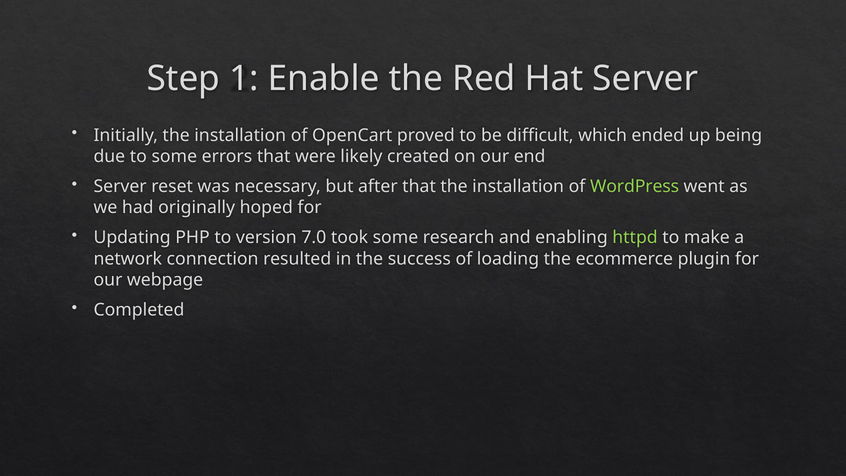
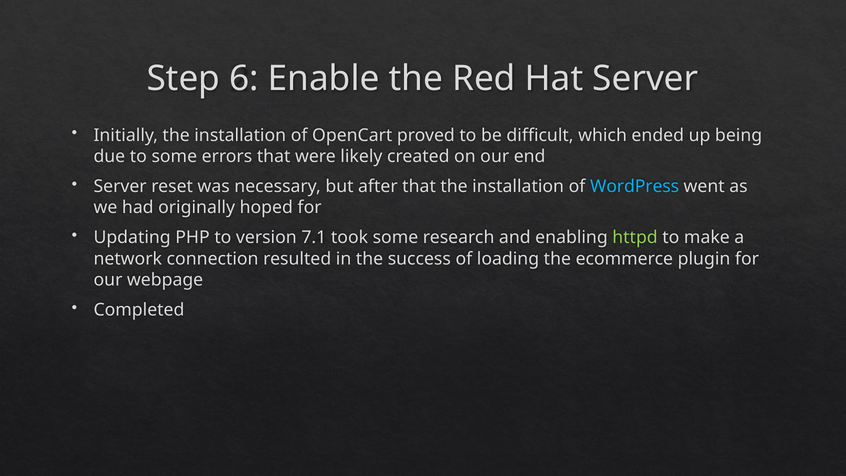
1: 1 -> 6 (244, 78)
WordPress colour: light green -> light blue (635, 186)
7.0: 7.0 -> 7.1 (314, 237)
